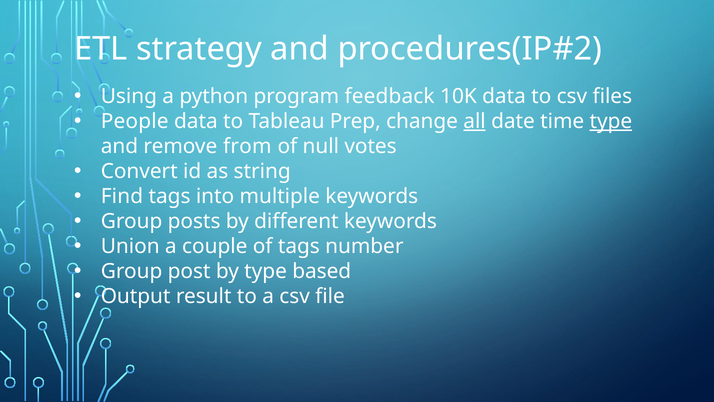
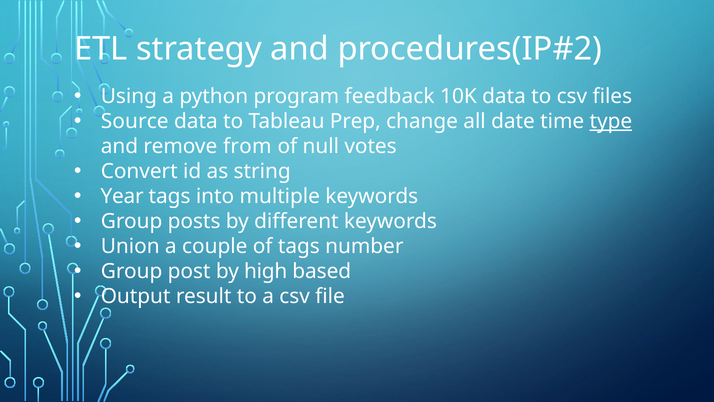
People: People -> Source (135, 121)
all underline: present -> none (475, 121)
Find: Find -> Year (122, 196)
by type: type -> high (266, 271)
